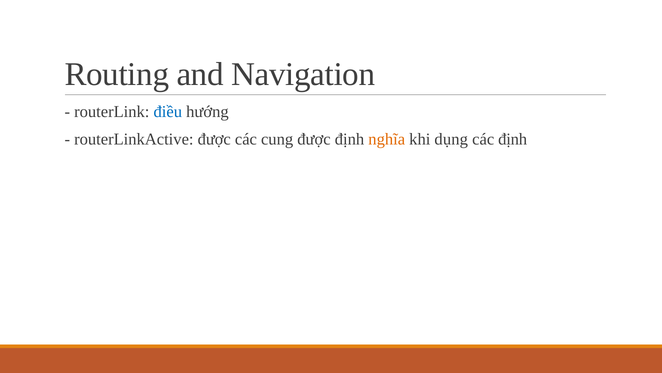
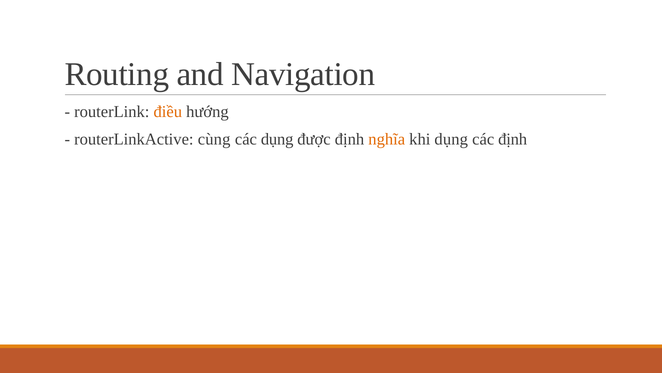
điều colour: blue -> orange (168, 112)
routerLinkActive được: được -> cùng (214, 139)
các cung: cung -> dụng (277, 139)
